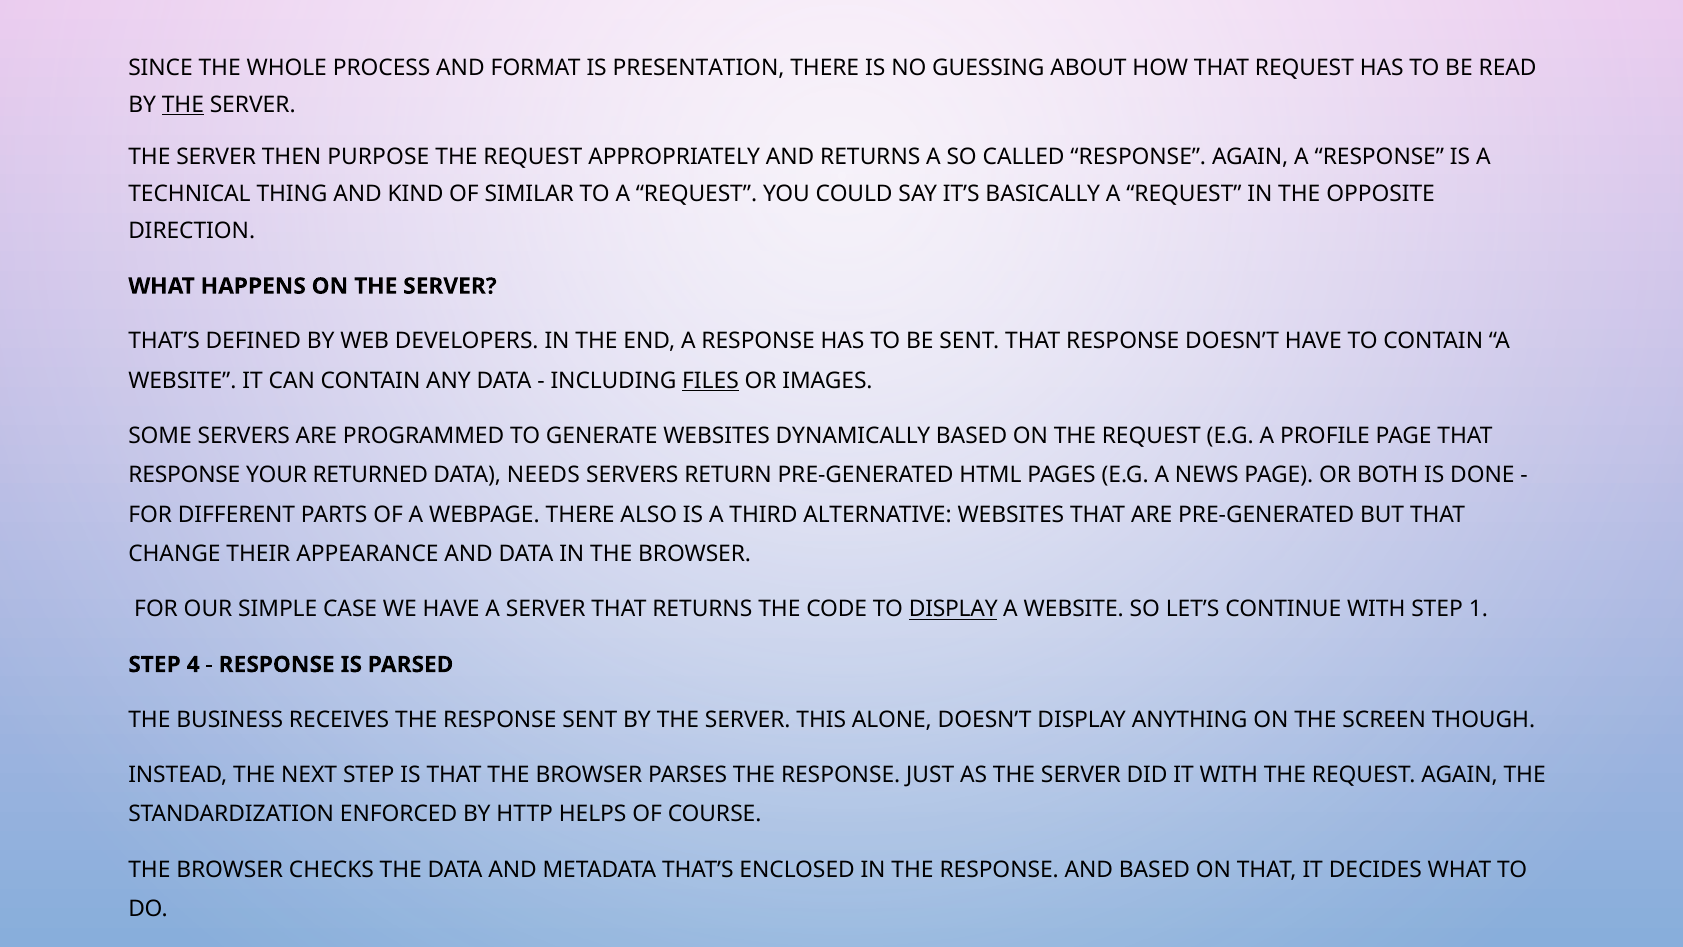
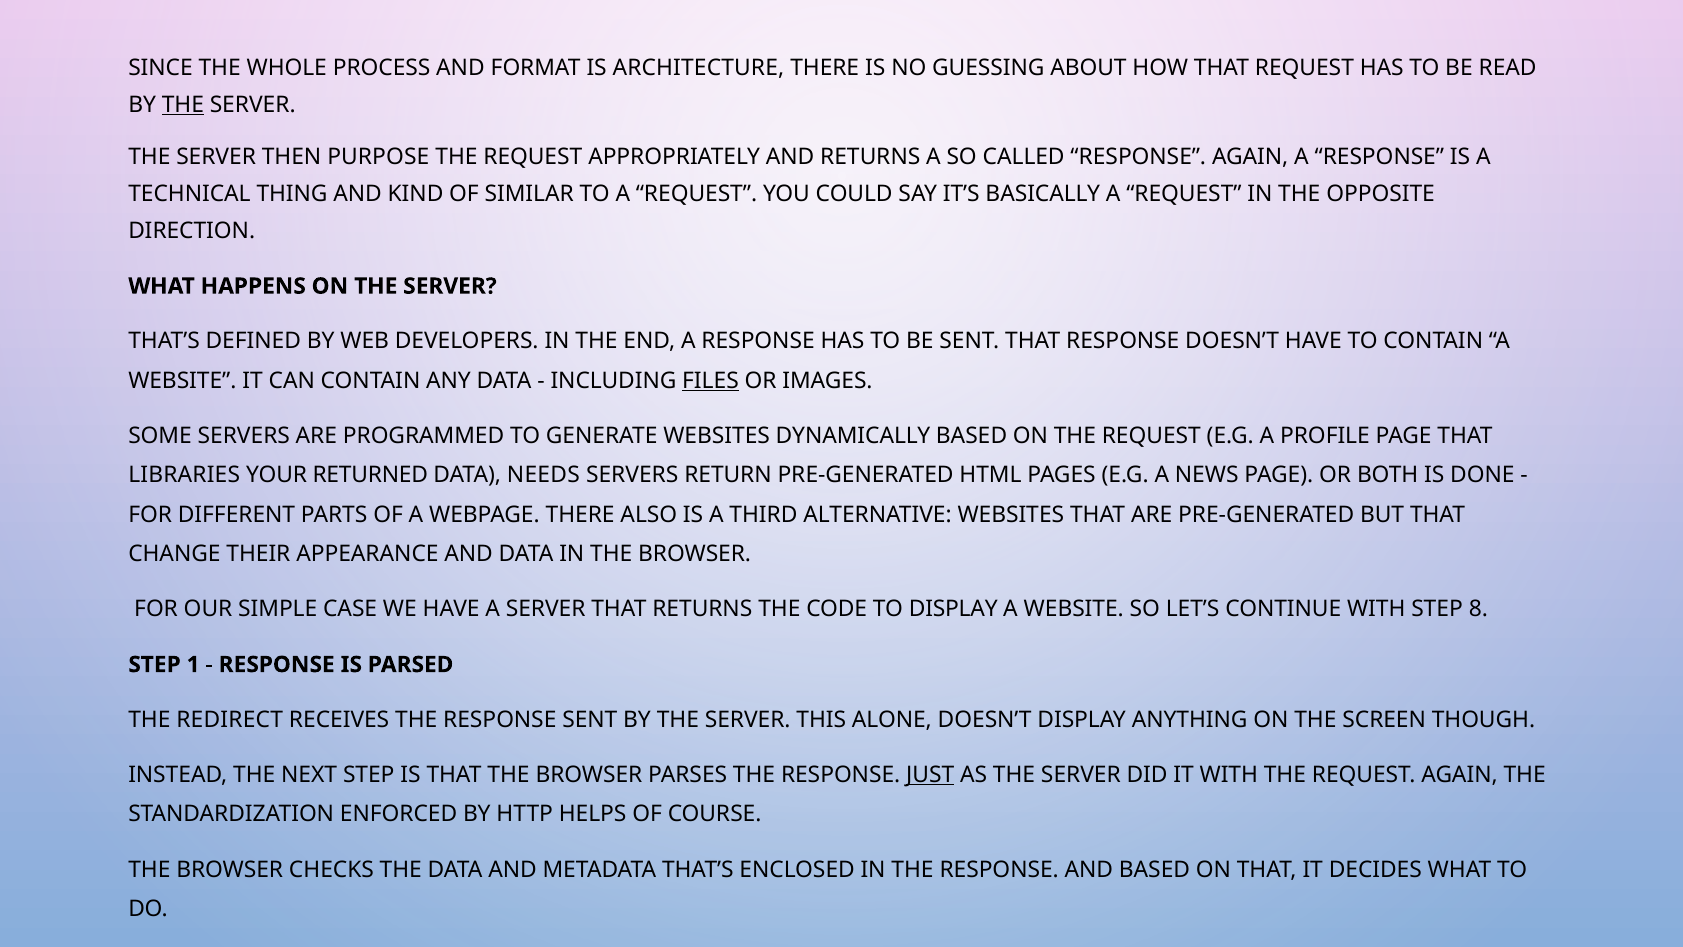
PRESENTATION: PRESENTATION -> ARCHITECTURE (698, 68)
RESPONSE: RESPONSE -> LIBRARIES (184, 475)
DISPLAY underline: present -> none (953, 609)
1: 1 -> 8 (1478, 609)
4: 4 -> 1 (193, 664)
BUSINESS: BUSINESS -> REDIRECT (230, 720)
JUST underline: none -> present (930, 775)
